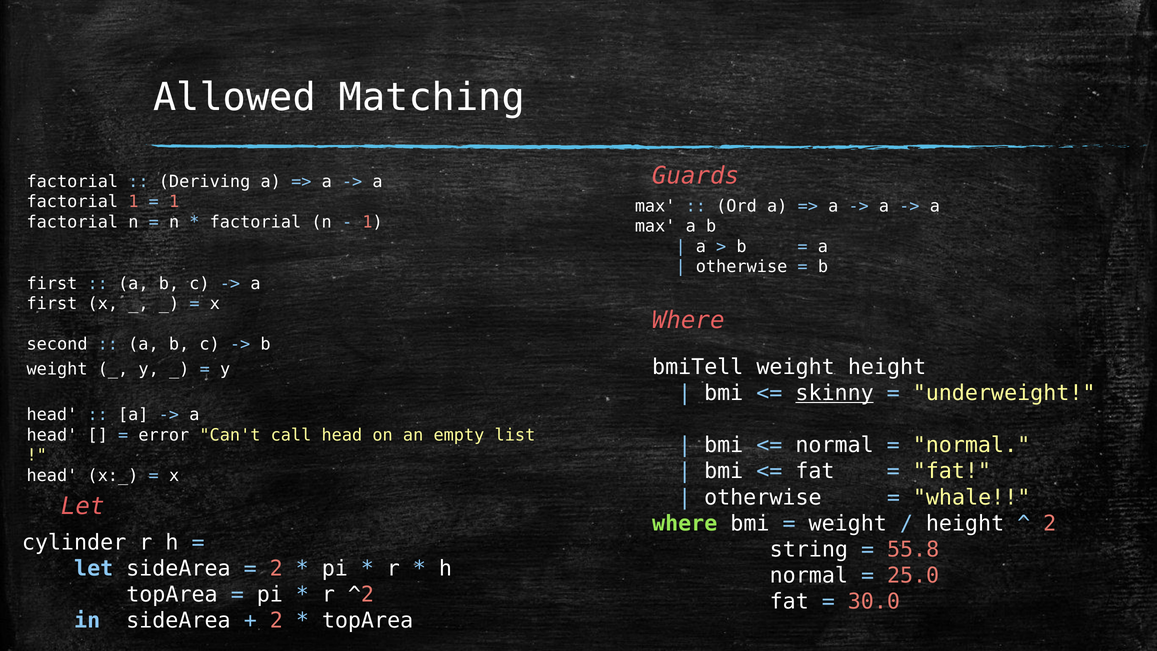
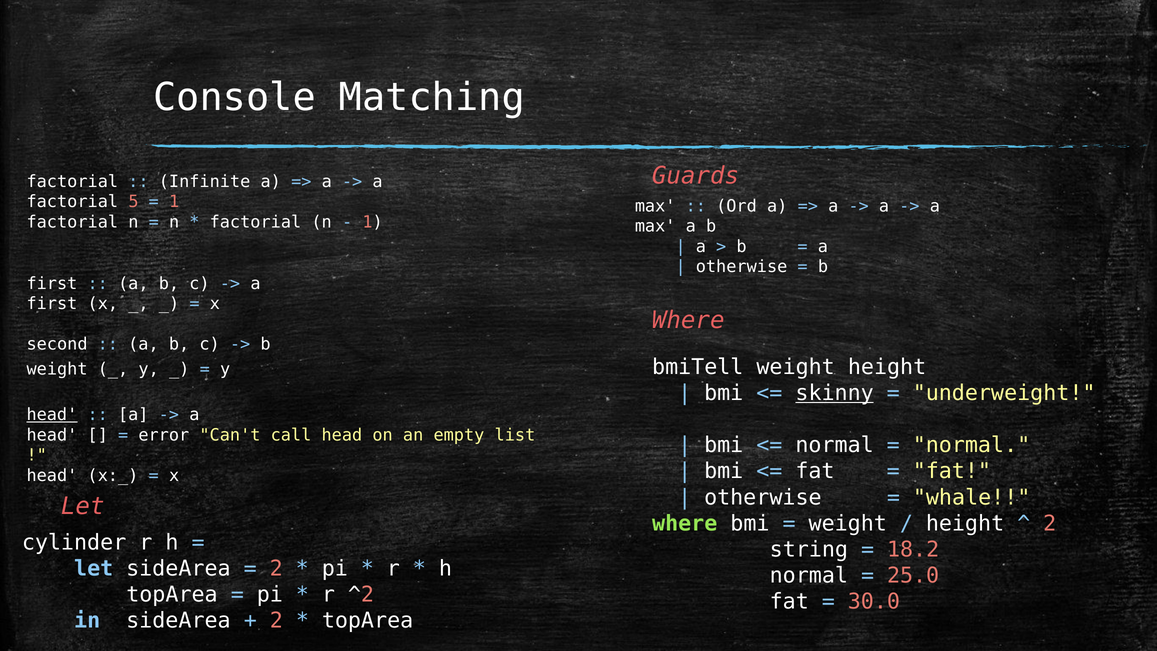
Allowed: Allowed -> Console (234, 98)
Deriving: Deriving -> Infinite (205, 182)
factorial 1: 1 -> 5 (133, 202)
head underline: none -> present (52, 415)
55.8: 55.8 -> 18.2 (913, 549)
